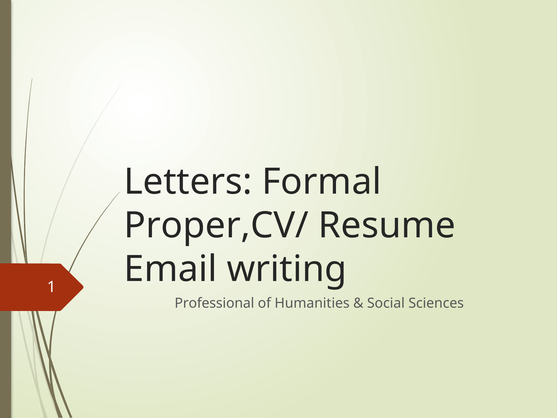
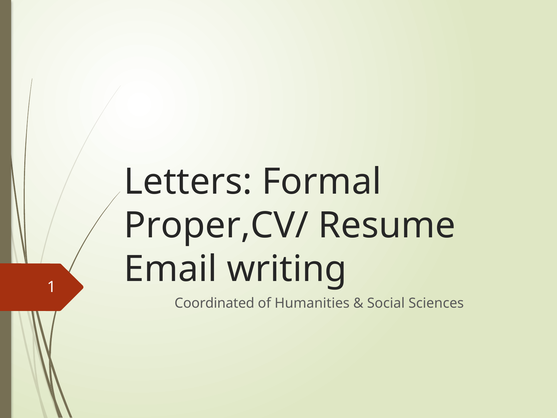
Professional: Professional -> Coordinated (214, 303)
